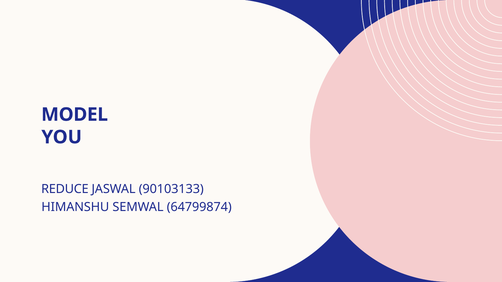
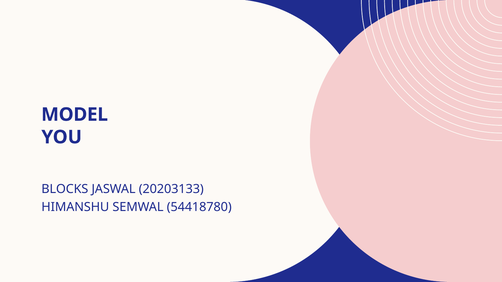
REDUCE: REDUCE -> BLOCKS (65, 189)
90103133: 90103133 -> 20203133 (171, 189)
64799874: 64799874 -> 54418780 (199, 207)
